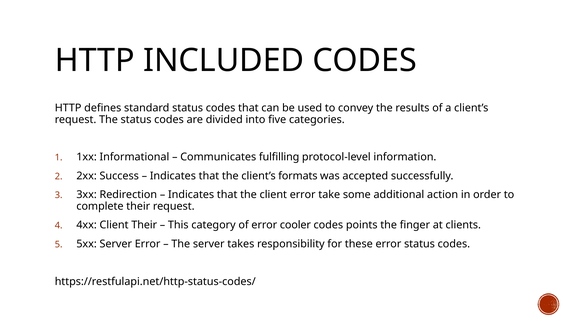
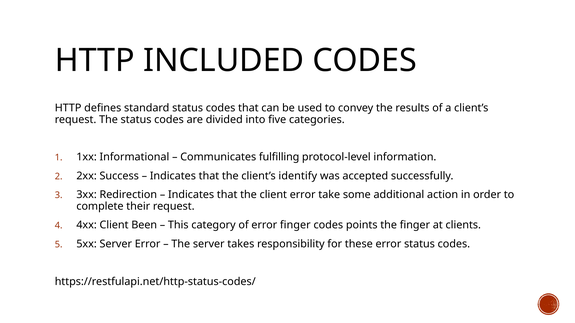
formats: formats -> identify (298, 176)
Client Their: Their -> Been (144, 225)
error cooler: cooler -> finger (295, 225)
